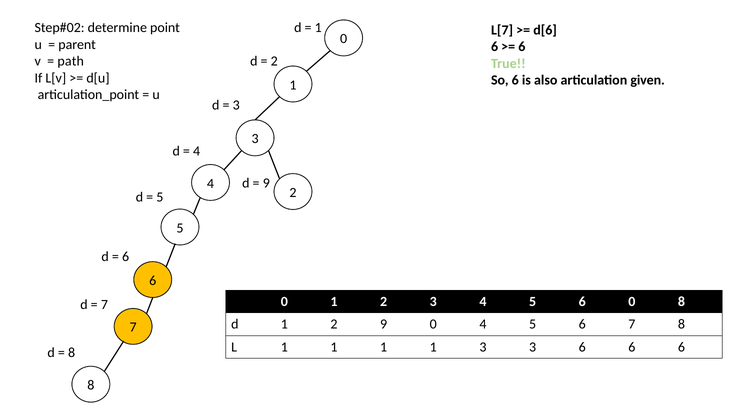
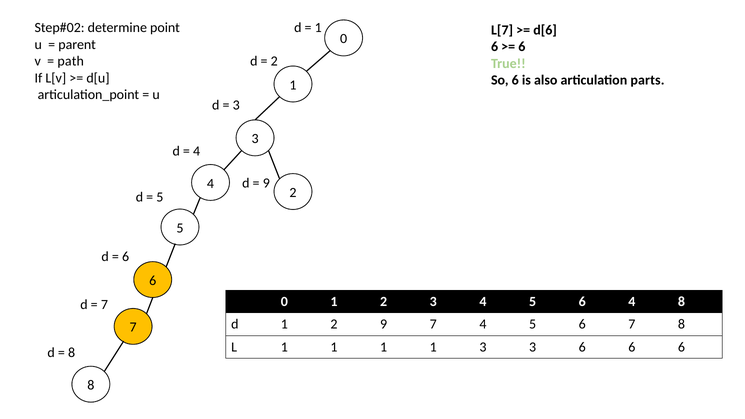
given: given -> parts (647, 80)
6 0: 0 -> 4 (632, 302)
2 9 0: 0 -> 7 (433, 324)
